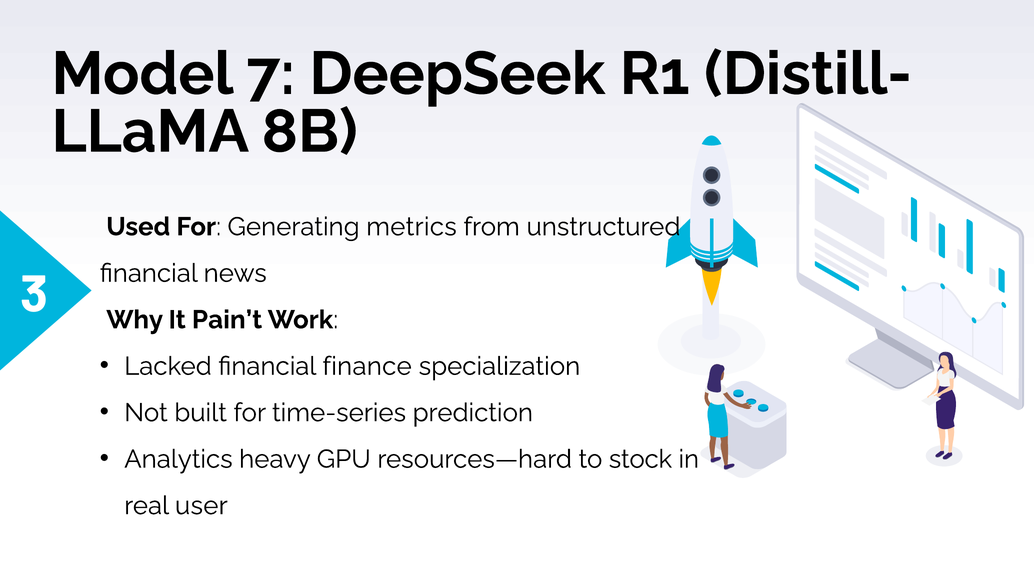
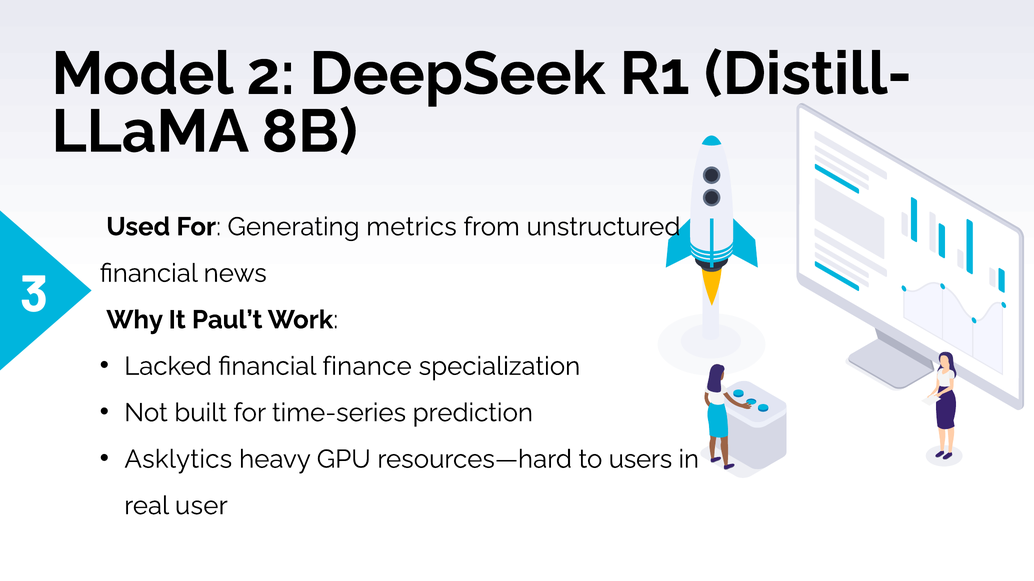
7: 7 -> 2 (271, 74)
Pain’t: Pain’t -> Paul’t (227, 320)
Analytics: Analytics -> Asklytics (178, 460)
stock: stock -> users (640, 460)
